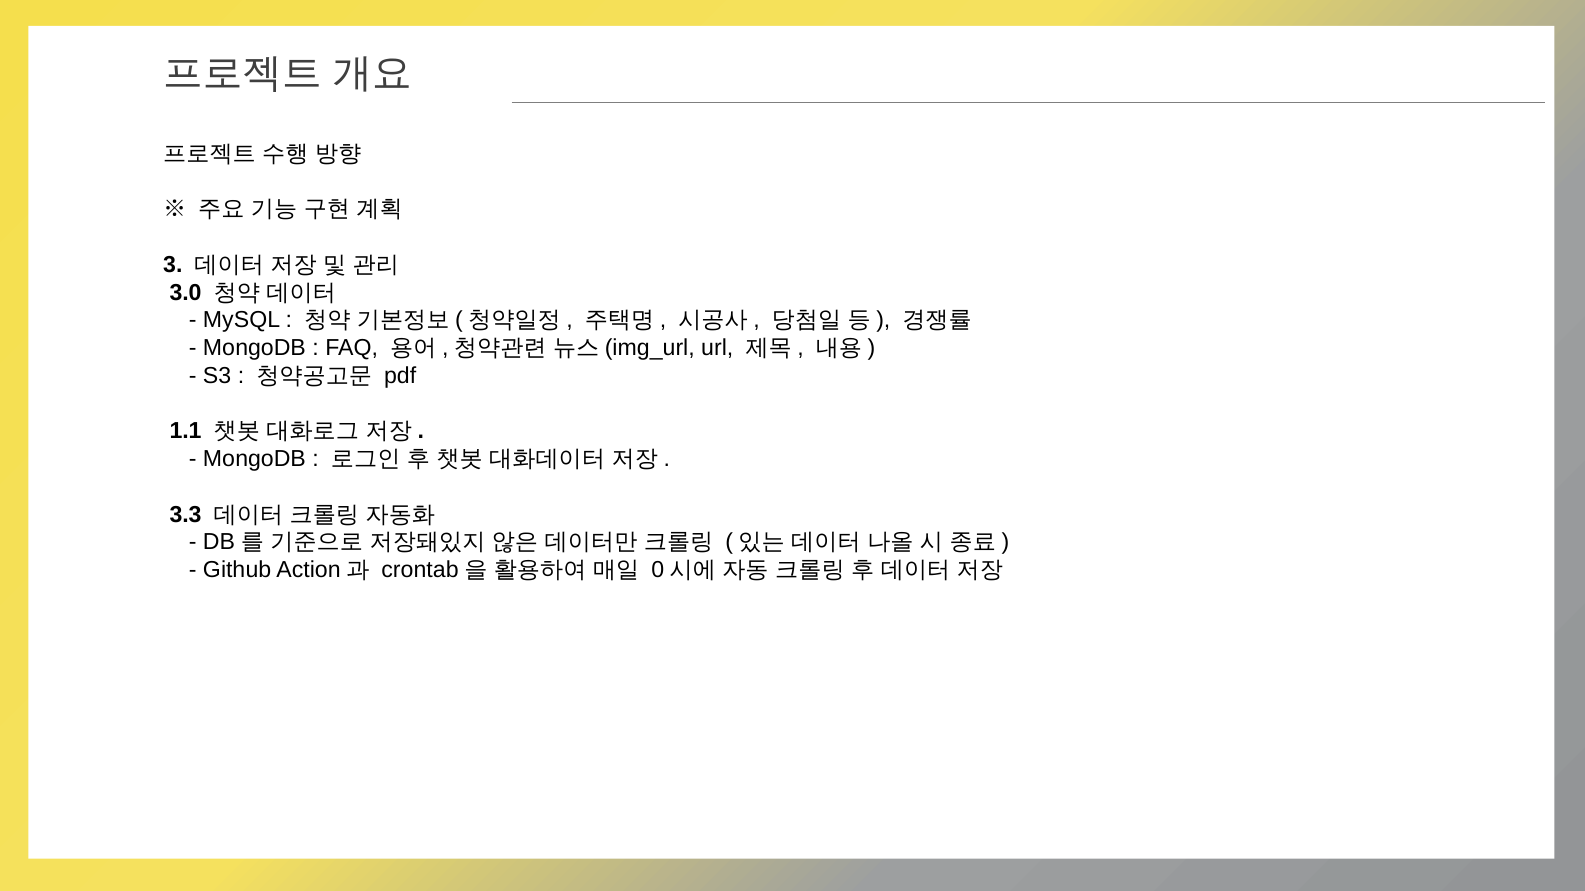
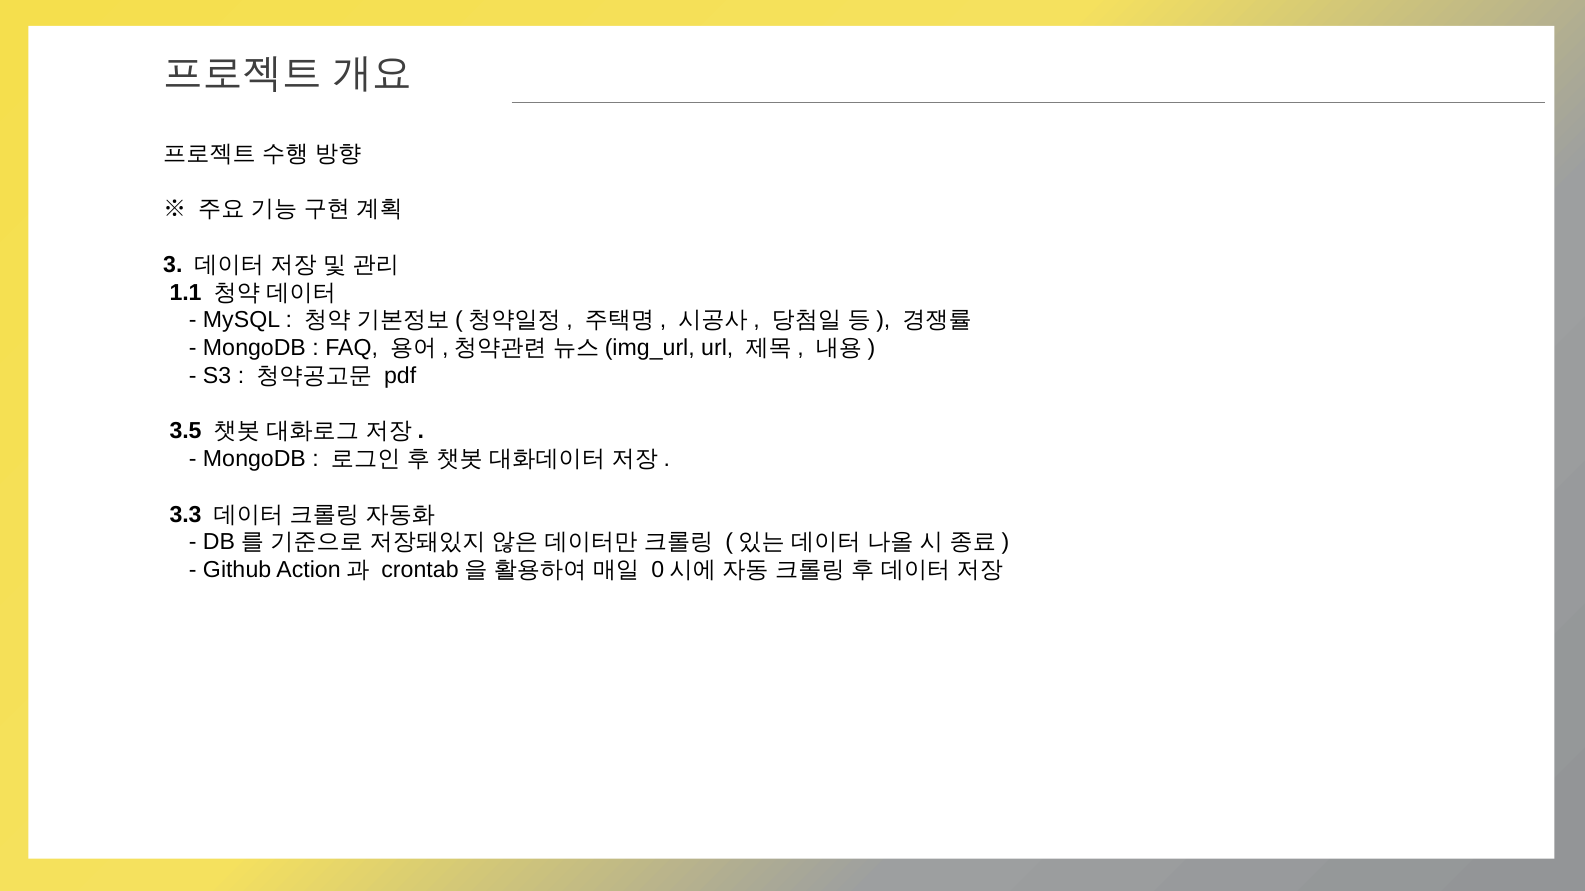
3.0: 3.0 -> 1.1 (186, 293)
1.1: 1.1 -> 3.5 (186, 431)
